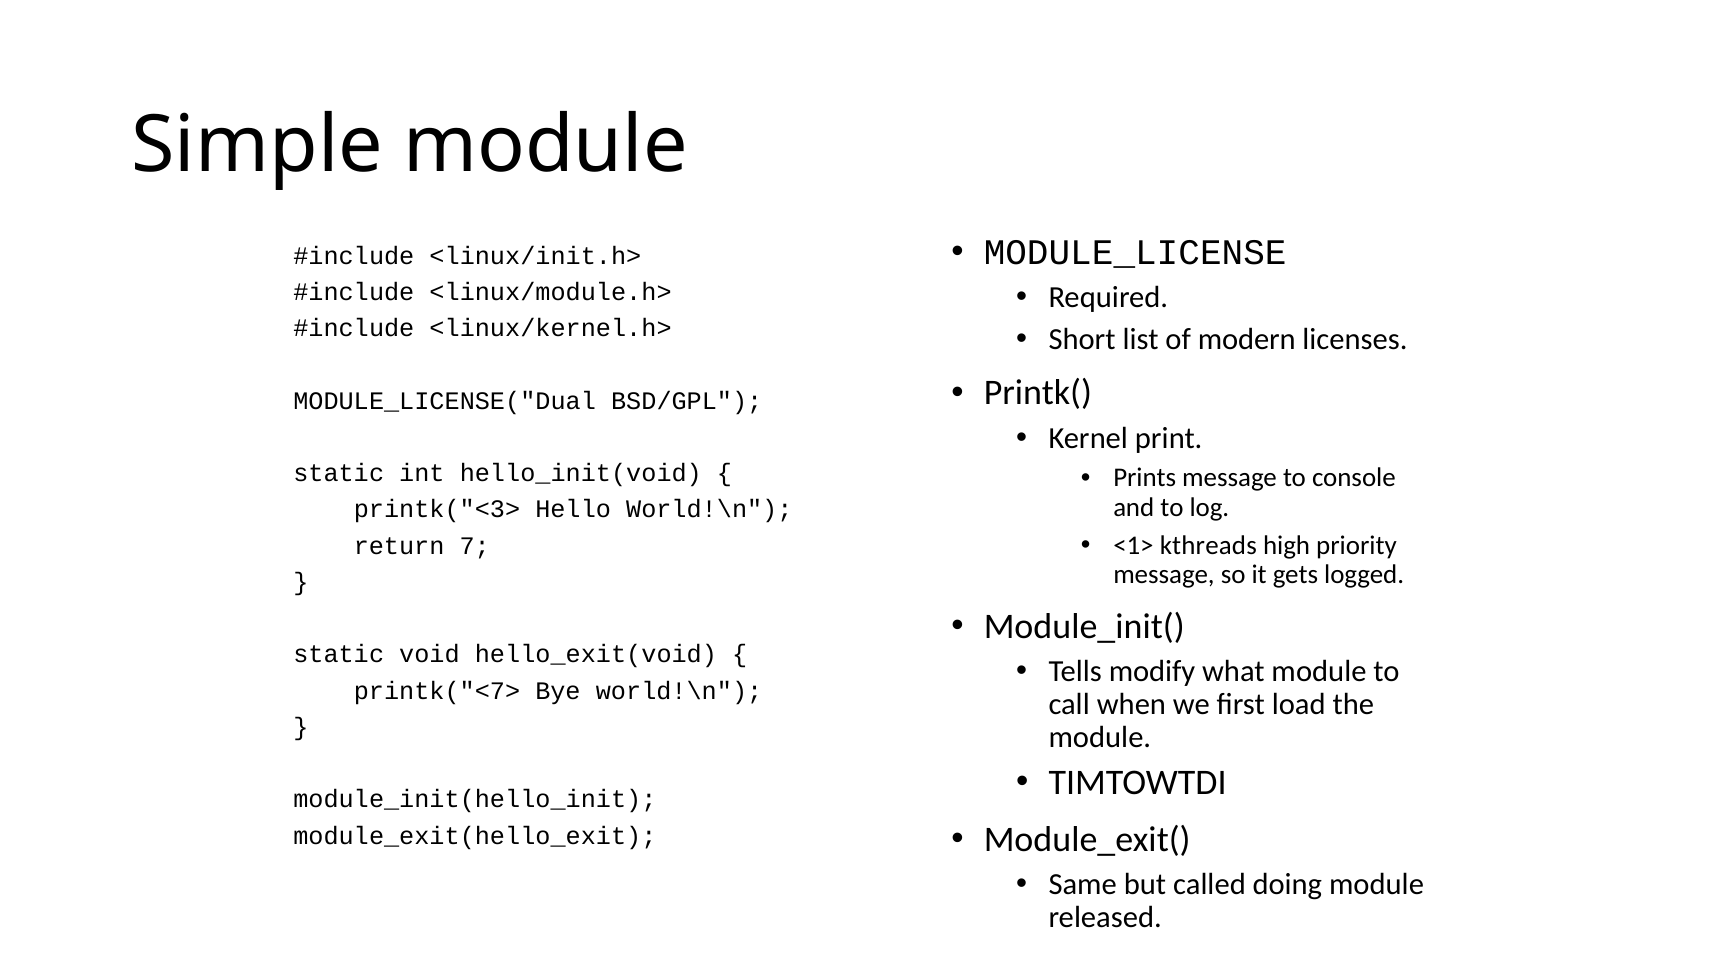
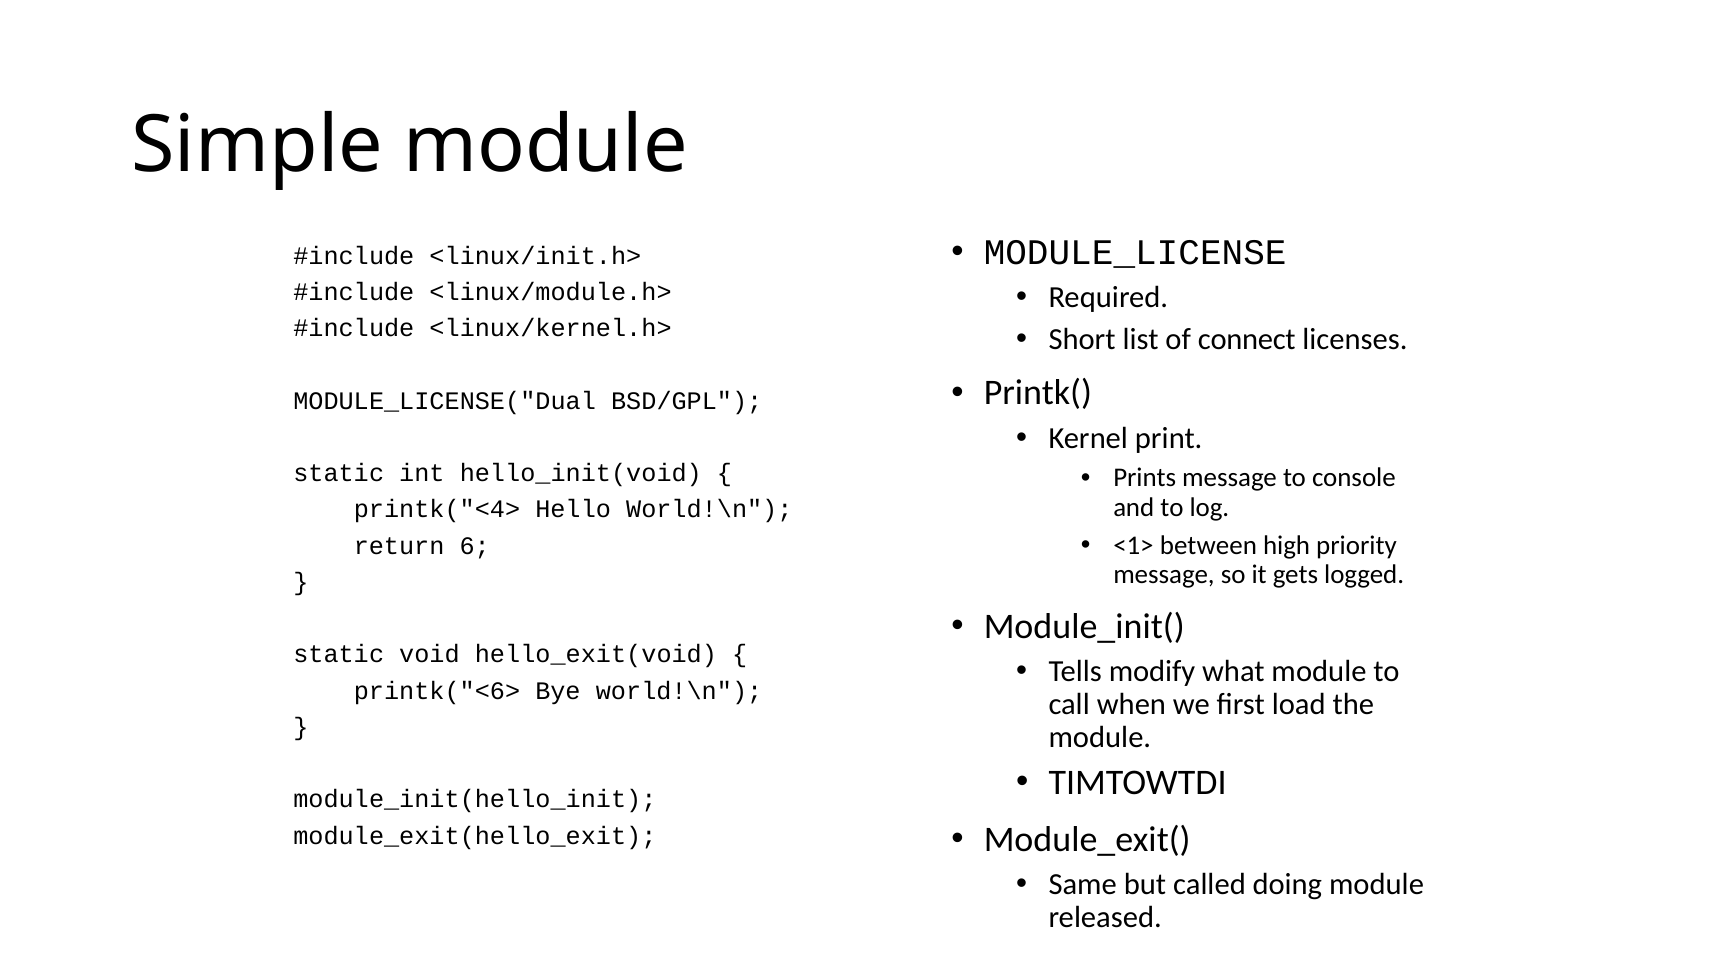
modern: modern -> connect (1247, 339)
printk("<3>: printk("<3> -> printk("<4> (437, 510)
kthreads: kthreads -> between (1208, 545)
7: 7 -> 6 (475, 546)
printk("<7>: printk("<7> -> printk("<6> (437, 691)
